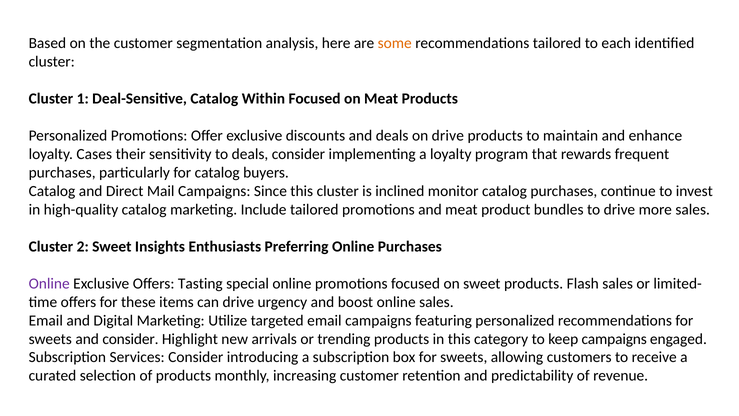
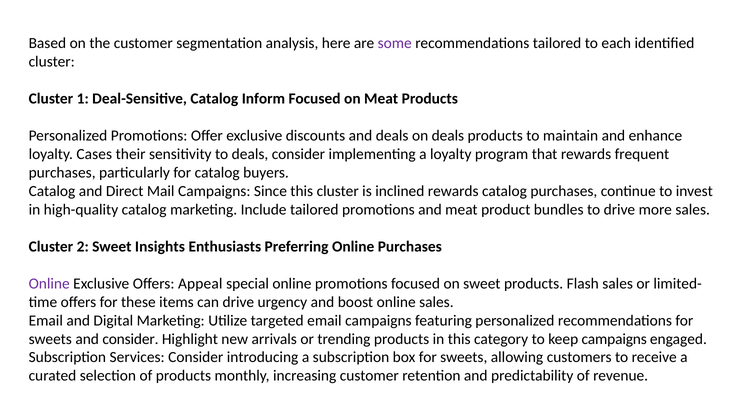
some colour: orange -> purple (395, 43)
Within: Within -> Inform (263, 98)
on drive: drive -> deals (448, 135)
inclined monitor: monitor -> rewards (453, 191)
Tasting: Tasting -> Appeal (200, 283)
